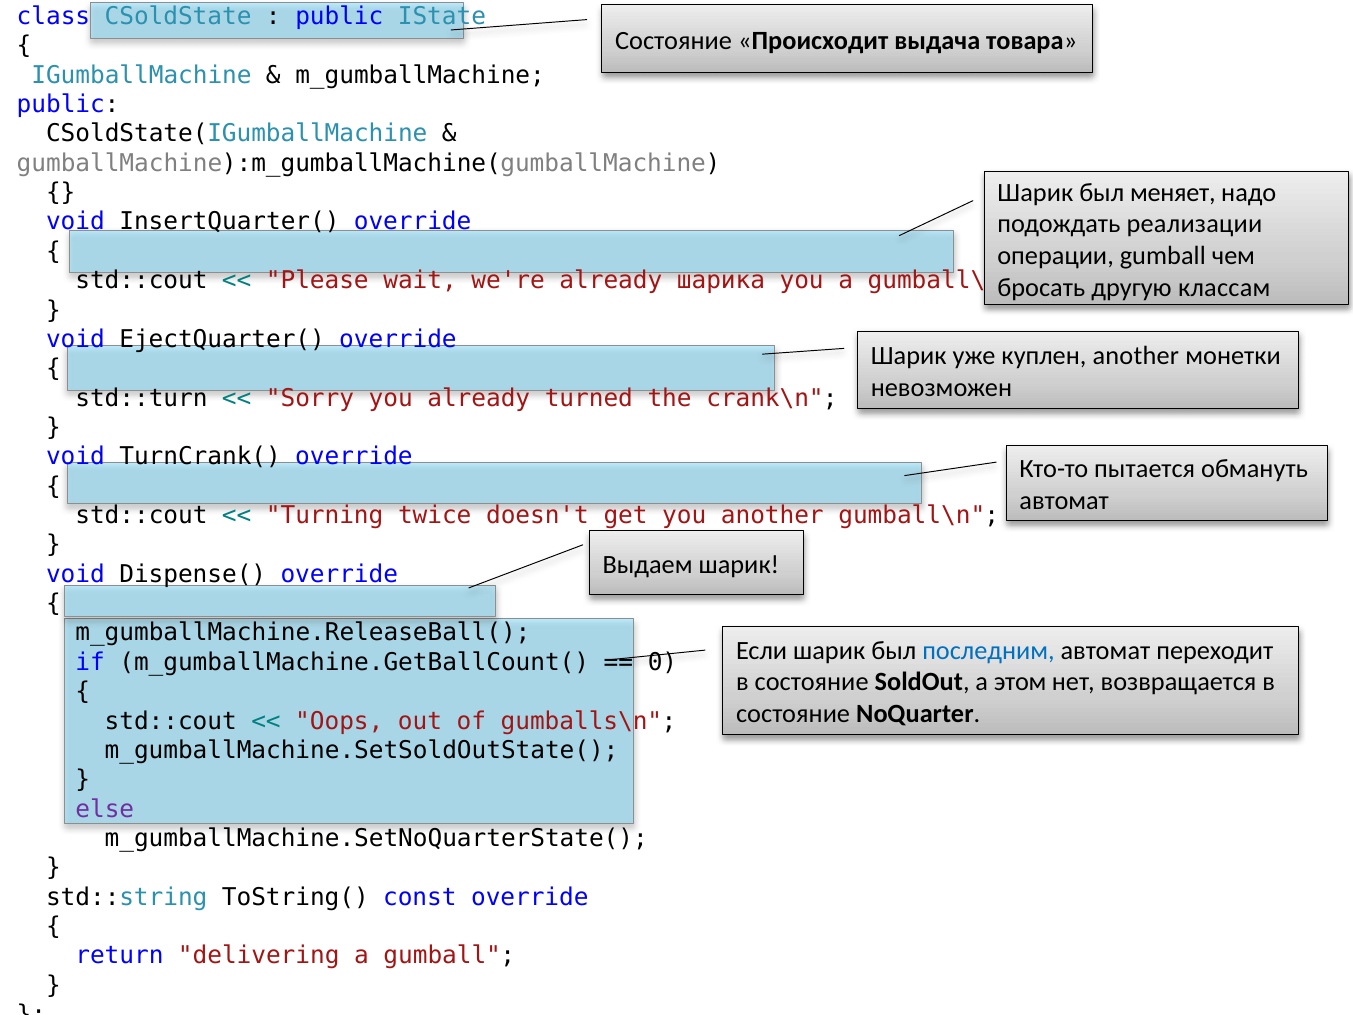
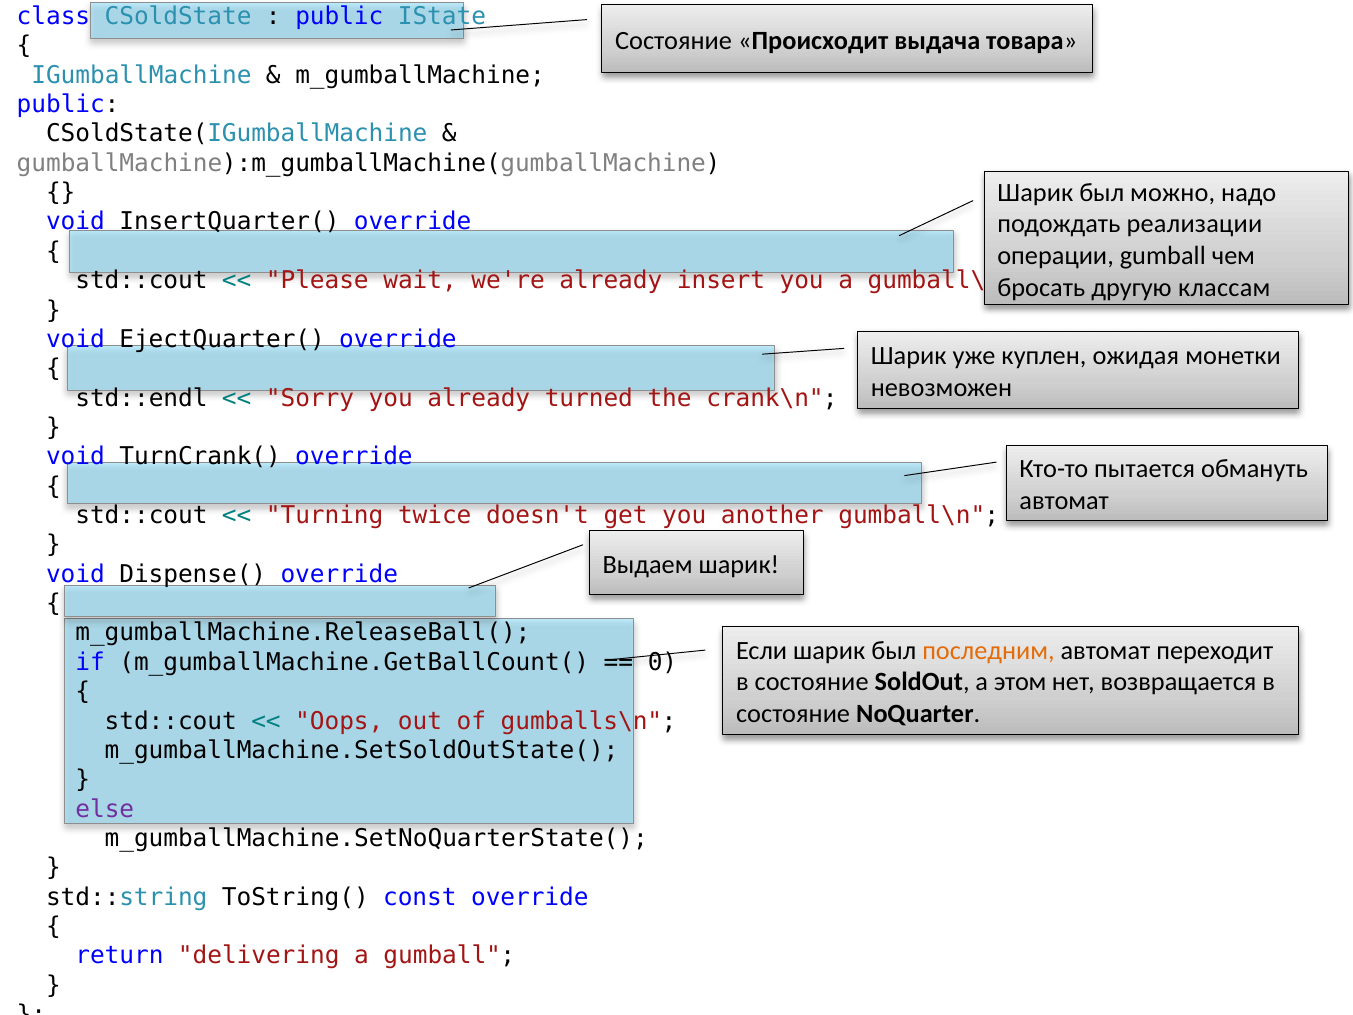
меняет: меняет -> можно (1173, 193)
шарика: шарика -> insert (721, 281)
куплен another: another -> ожидая (1136, 356)
std::turn: std::turn -> std::endl (141, 398)
последним colour: blue -> orange (989, 650)
